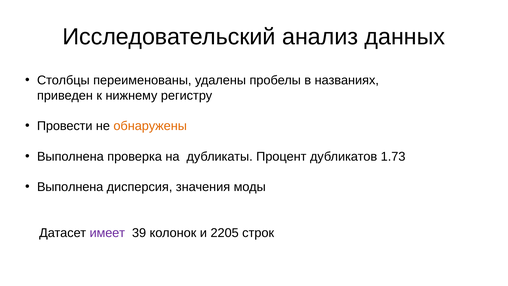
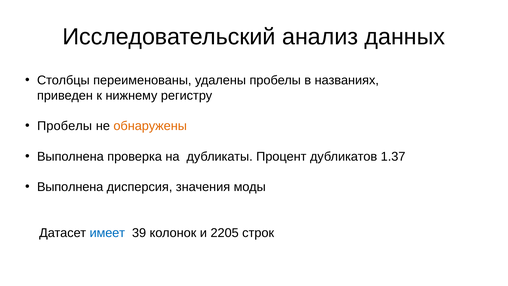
Провести: Провести -> Пробелы (65, 126)
1.73: 1.73 -> 1.37 (393, 156)
имеет colour: purple -> blue (107, 233)
